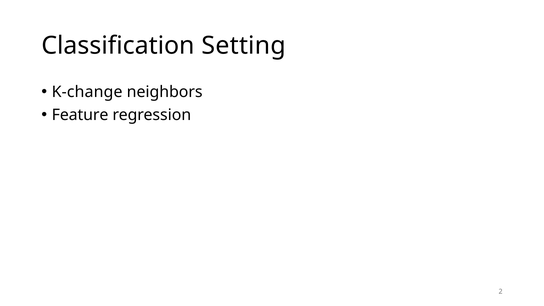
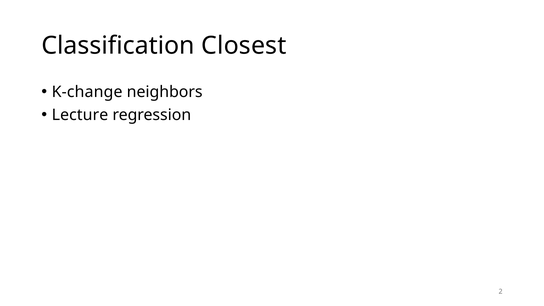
Setting: Setting -> Closest (244, 46)
Feature: Feature -> Lecture (80, 115)
